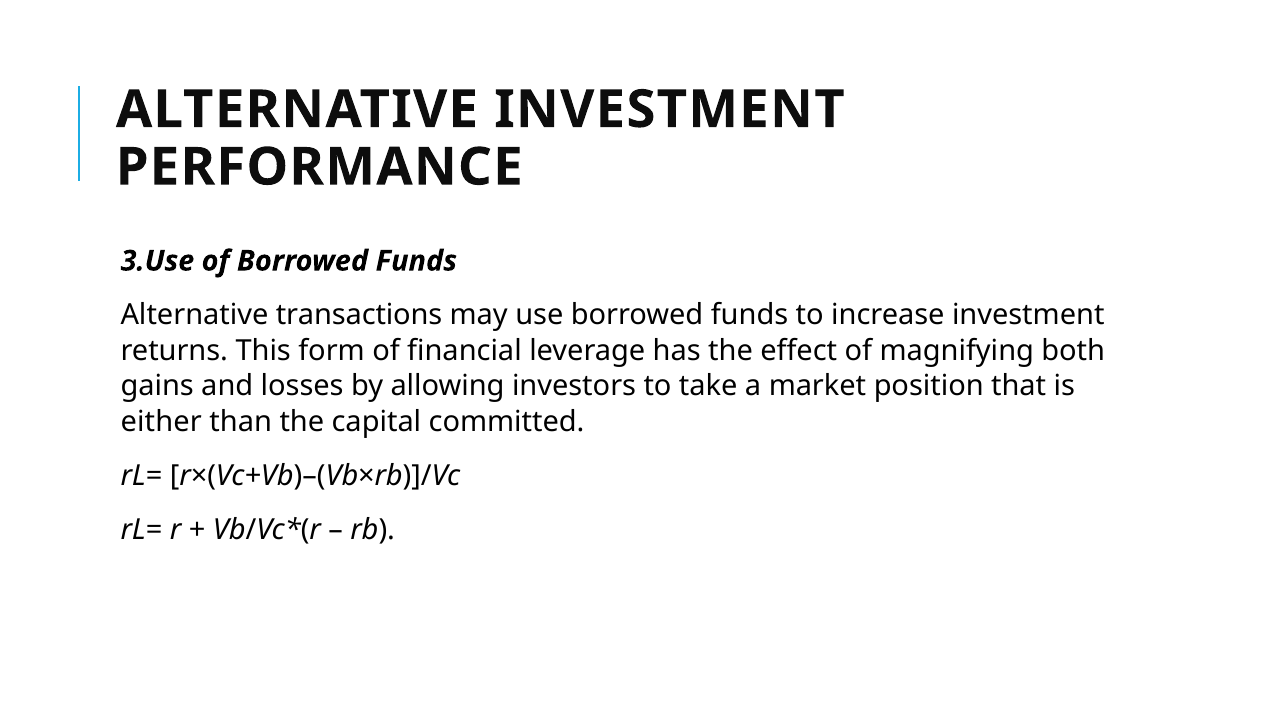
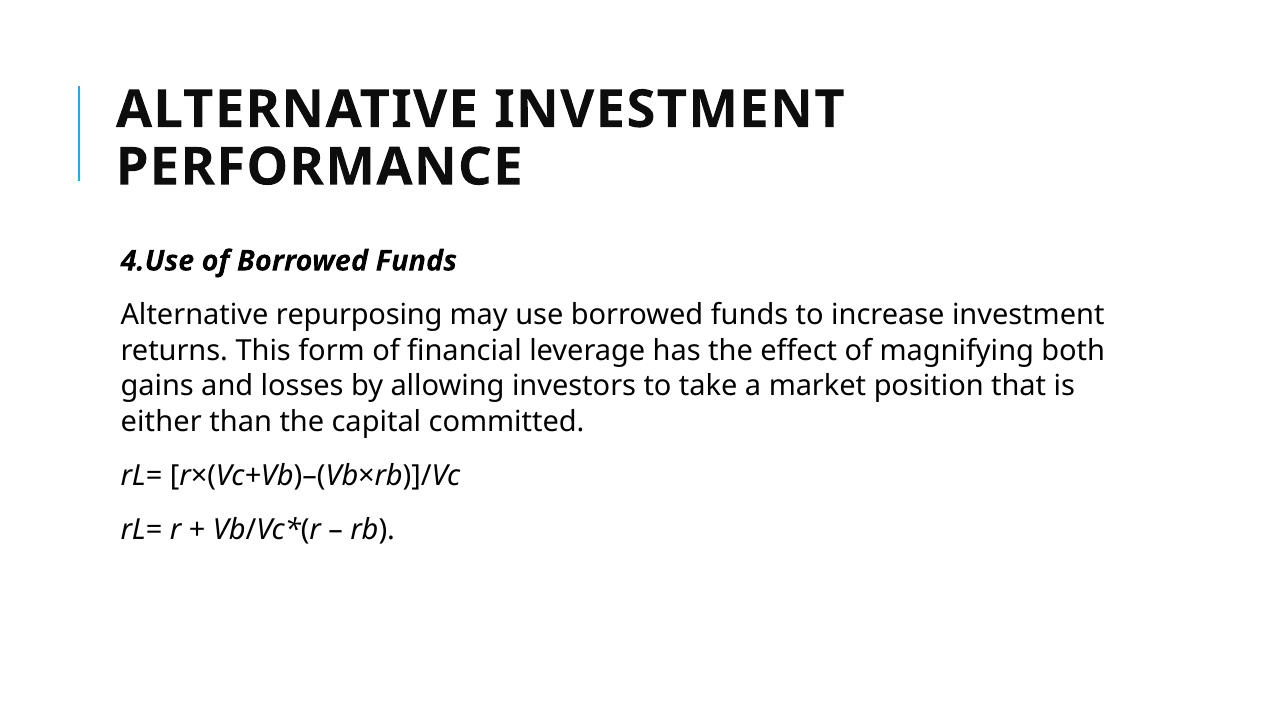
3.Use: 3.Use -> 4.Use (157, 261)
transactions: transactions -> repurposing (359, 315)
